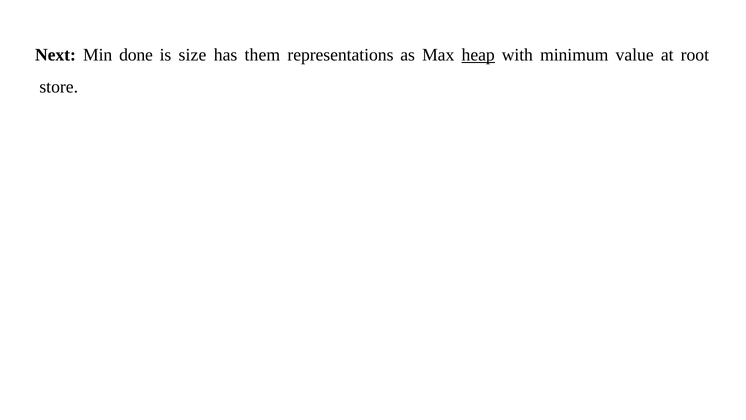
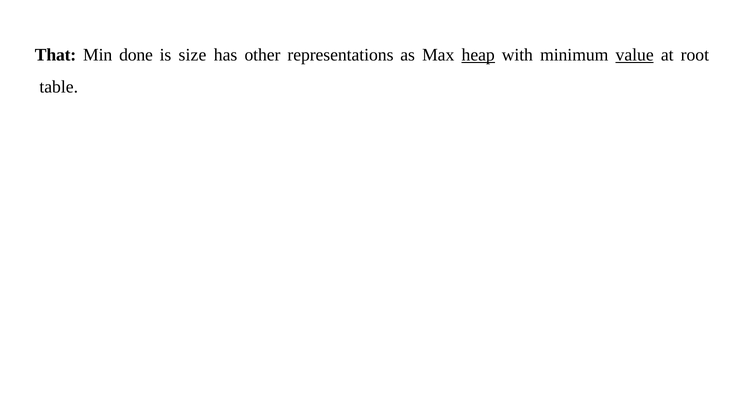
Next: Next -> That (56, 55)
them: them -> other (262, 55)
value underline: none -> present (635, 55)
store: store -> table (59, 87)
